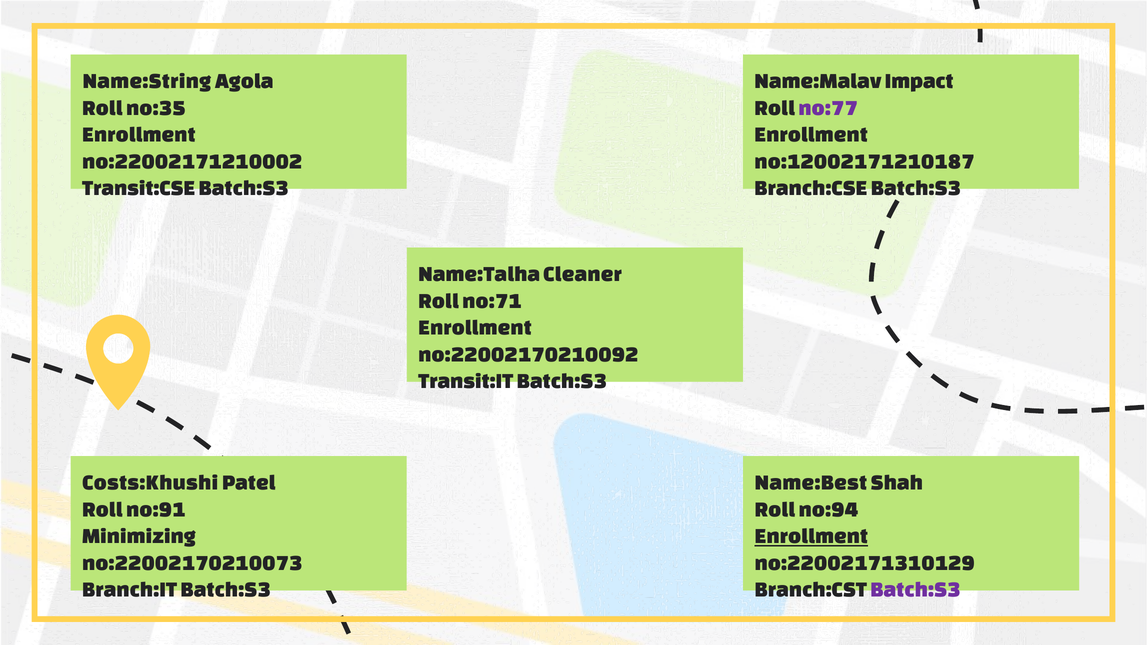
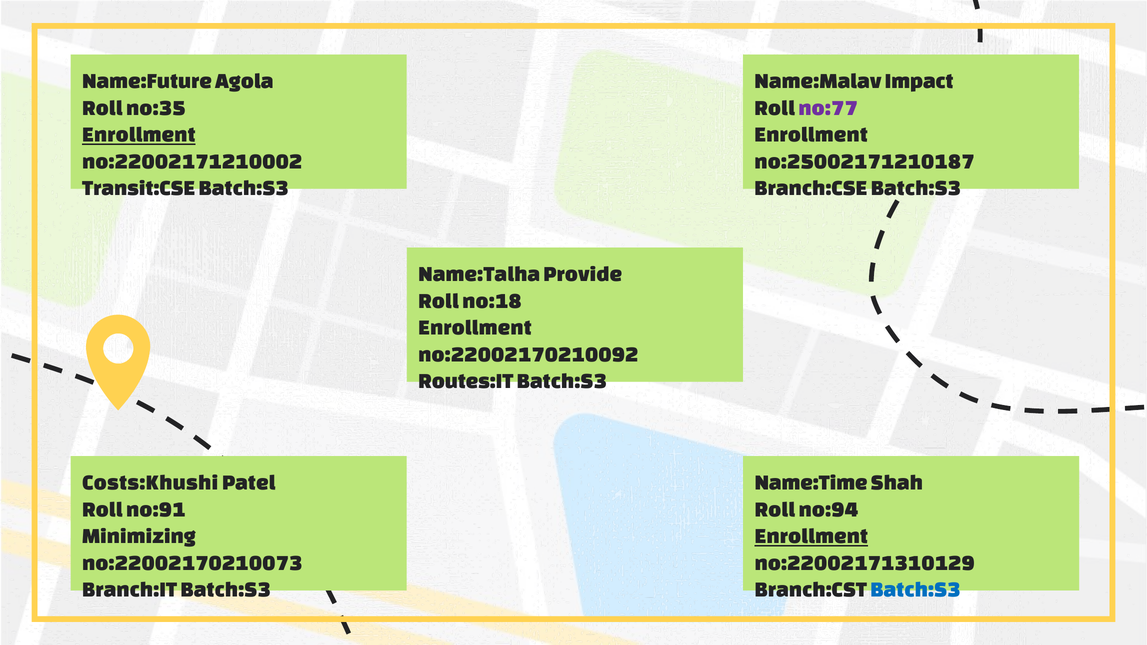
Name:String: Name:String -> Name:Future (147, 81)
Enrollment underline: none -> present (139, 135)
no:12002171210187: no:12002171210187 -> no:25002171210187 (864, 161)
Cleaner: Cleaner -> Provide (583, 274)
no:71: no:71 -> no:18 (492, 301)
Transit:IT: Transit:IT -> Routes:IT (466, 381)
Name:Best: Name:Best -> Name:Time (811, 483)
Batch:S3 colour: purple -> blue (915, 590)
